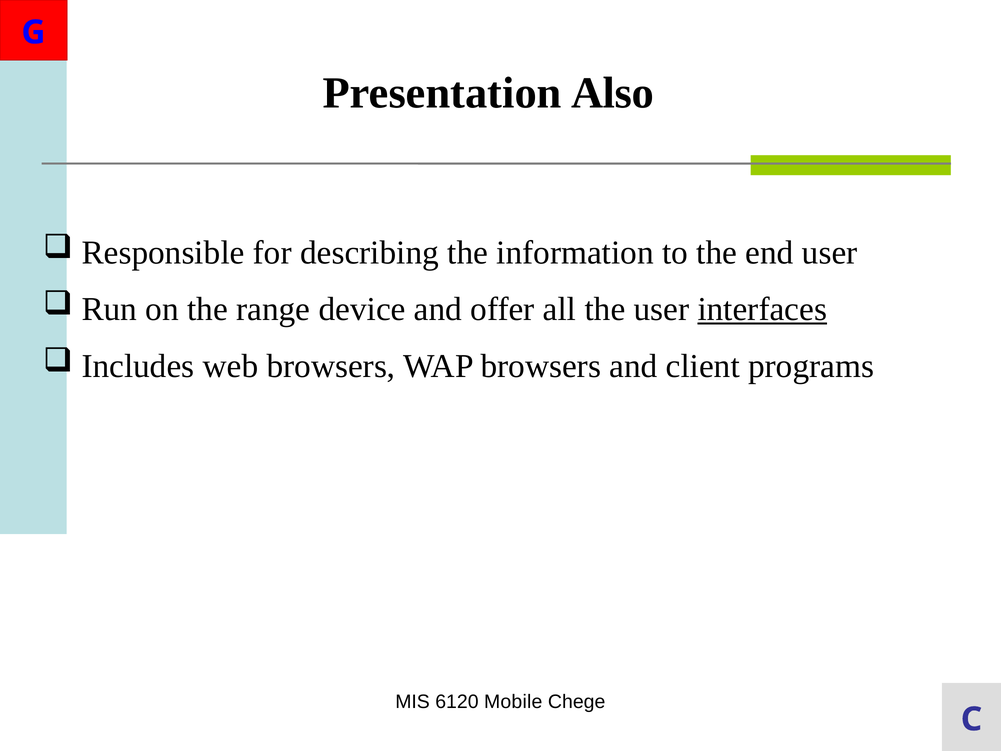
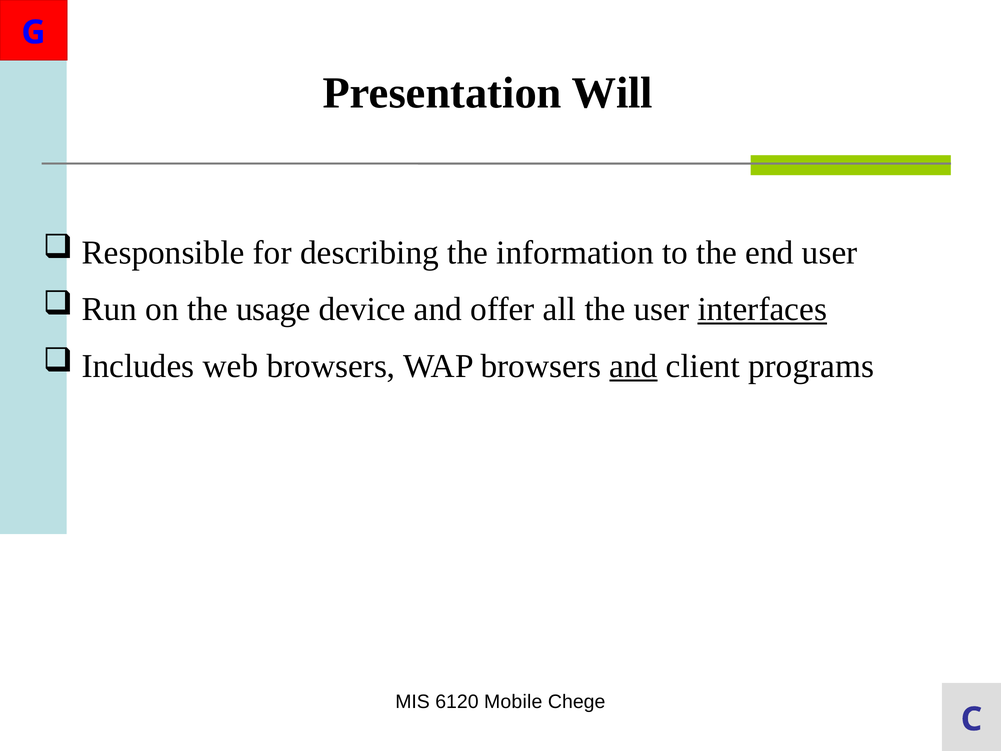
Also: Also -> Will (612, 93)
range: range -> usage (273, 309)
and underline: none -> present (633, 366)
